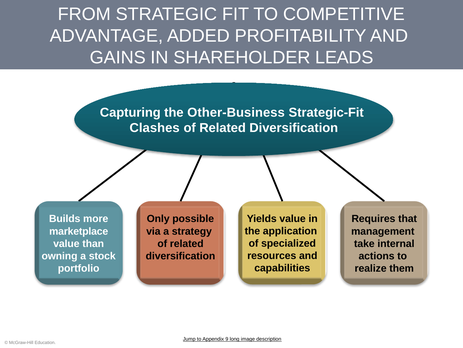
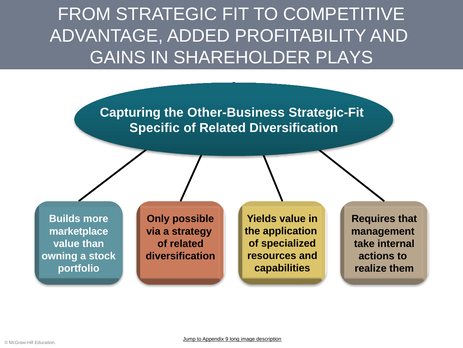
LEADS: LEADS -> PLAYS (344, 57)
Clashes: Clashes -> Specific (155, 128)
